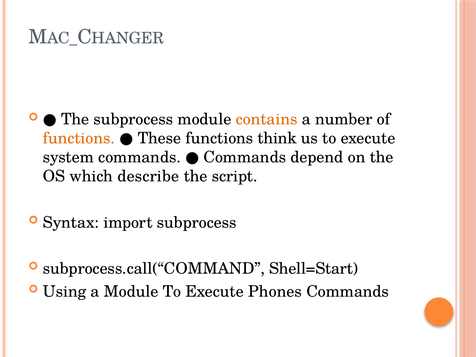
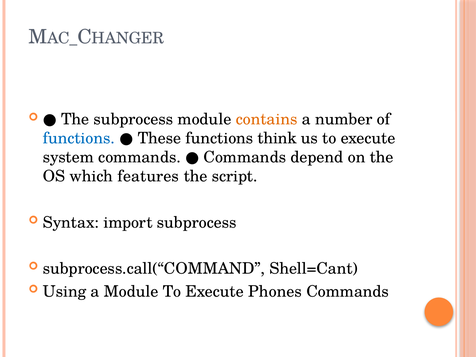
functions colour: orange -> blue (79, 138)
describe: describe -> features (148, 176)
Shell=Start: Shell=Start -> Shell=Cant (314, 268)
